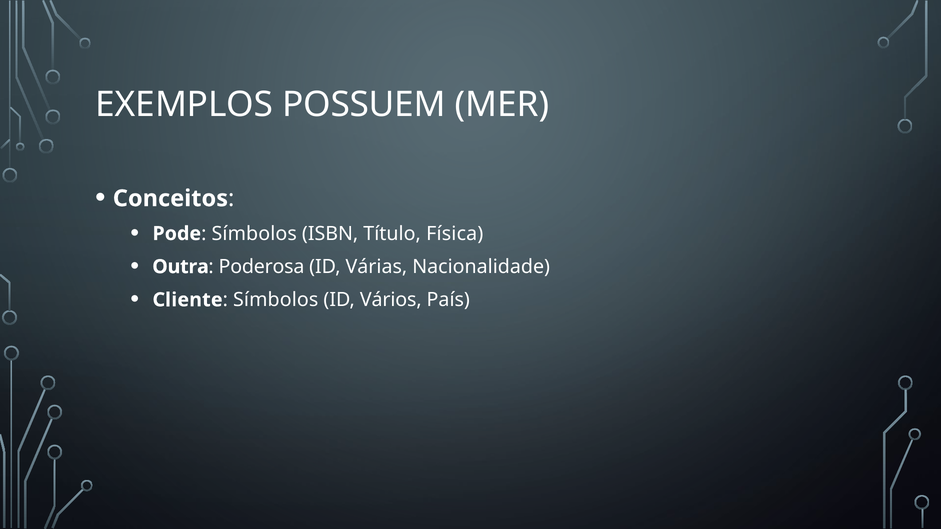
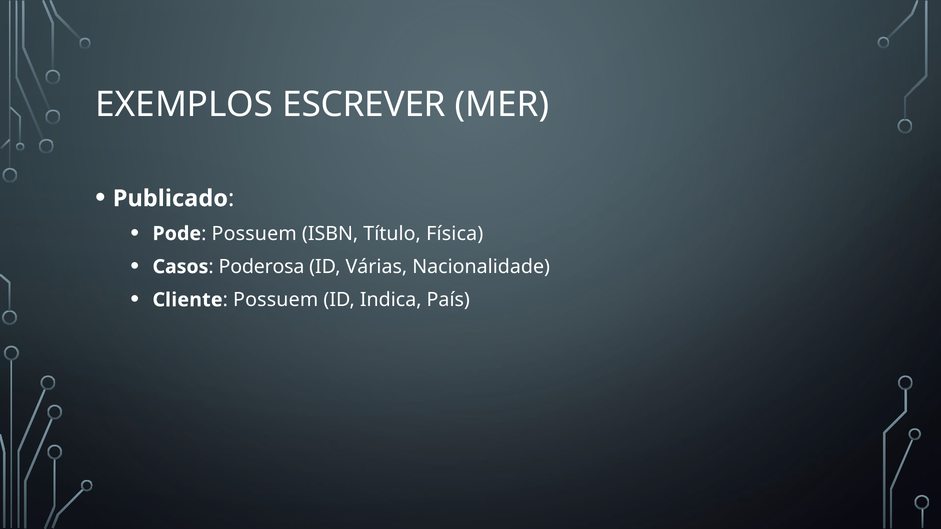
POSSUEM: POSSUEM -> ESCREVER (364, 105)
Conceitos: Conceitos -> Publicado (170, 199)
Símbolos: Símbolos -> Possuem (254, 234)
Outra: Outra -> Casos (180, 267)
Símbolos: Símbolos -> Possuem (276, 300)
Vários: Vários -> Indica (391, 300)
